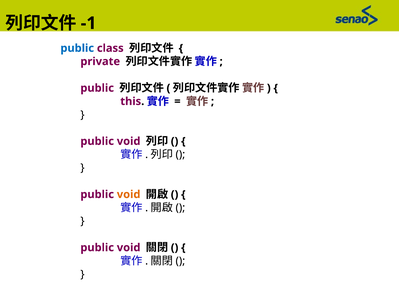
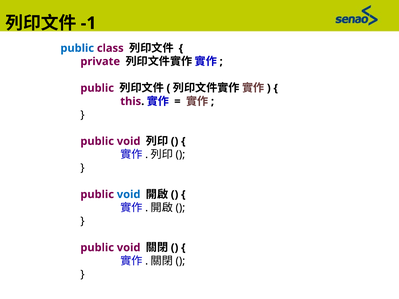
void colour: orange -> blue (129, 195)
